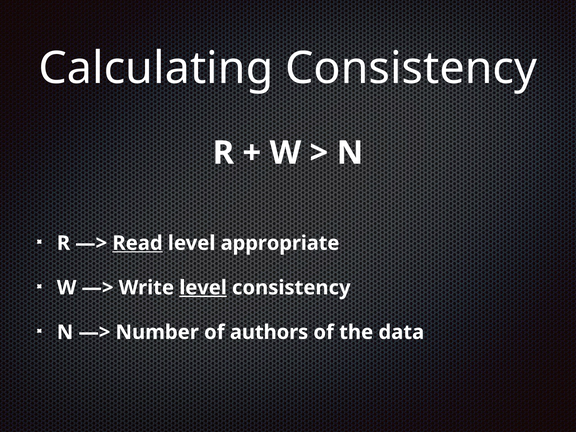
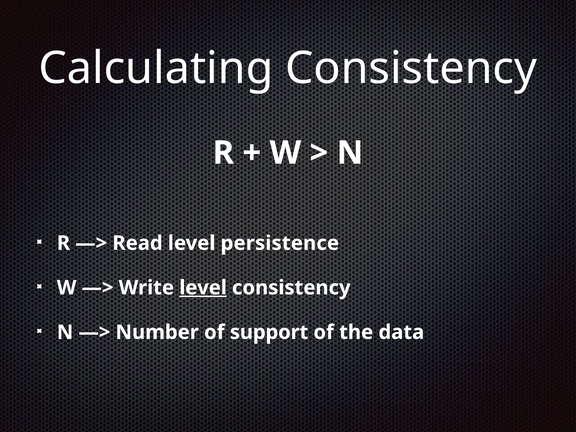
Read underline: present -> none (138, 243)
appropriate: appropriate -> persistence (280, 243)
authors: authors -> support (269, 332)
